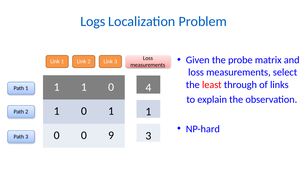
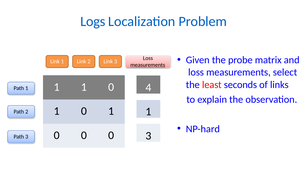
through: through -> seconds (240, 85)
0 0 9: 9 -> 0 (111, 135)
